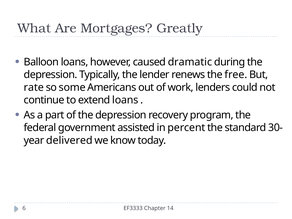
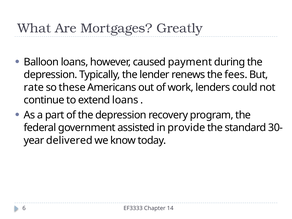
dramatic: dramatic -> payment (190, 62)
free: free -> fees (236, 75)
some: some -> these (72, 87)
percent: percent -> provide (186, 128)
